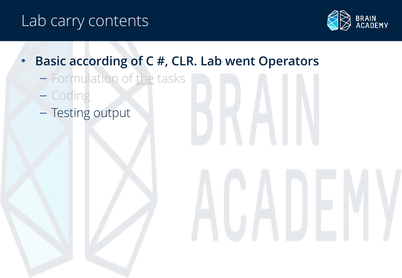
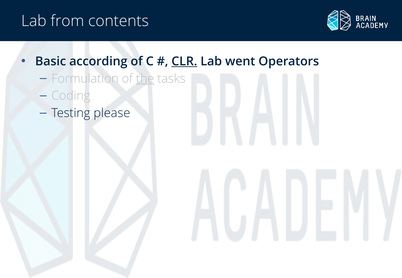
carry: carry -> from (67, 21)
CLR underline: none -> present (184, 61)
output: output -> please (112, 113)
